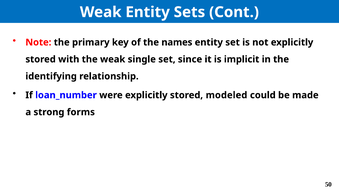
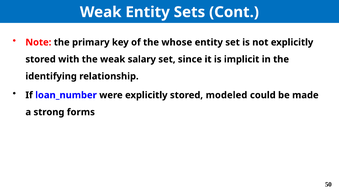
names: names -> whose (177, 42)
single: single -> salary (142, 59)
